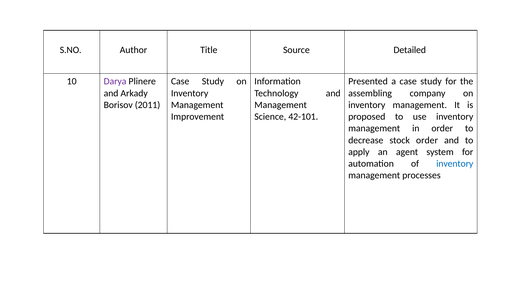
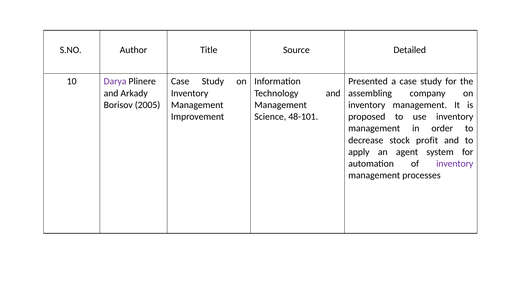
2011: 2011 -> 2005 (148, 105)
42-101: 42-101 -> 48-101 (303, 117)
stock order: order -> profit (427, 140)
inventory colour: blue -> purple (455, 164)
